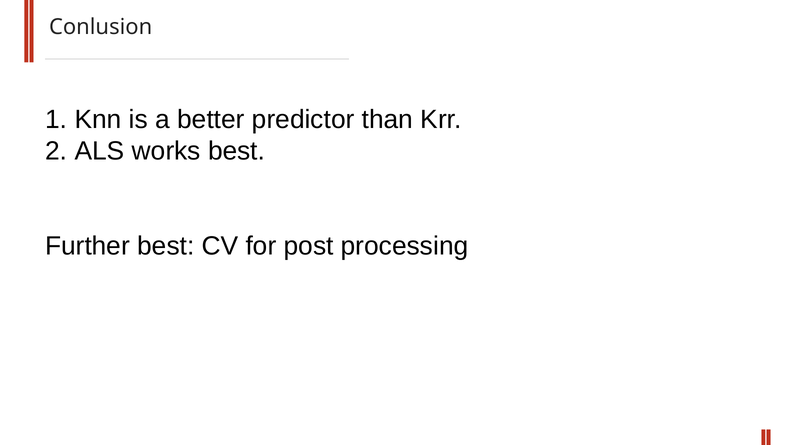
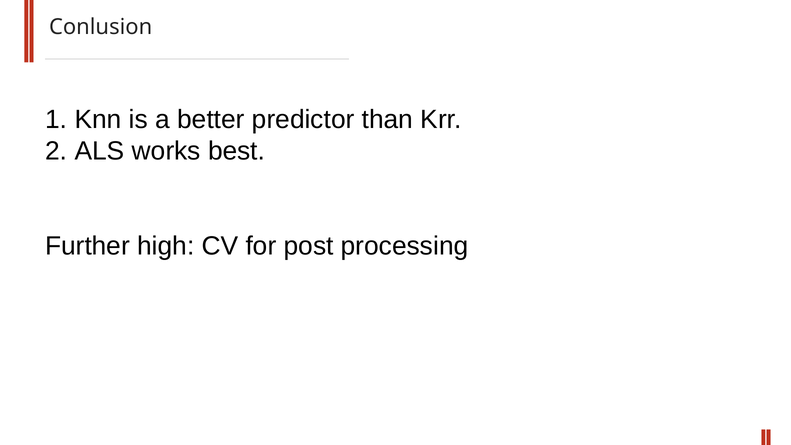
Further best: best -> high (166, 246)
